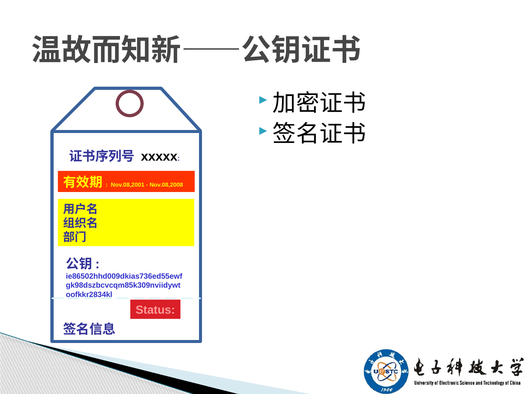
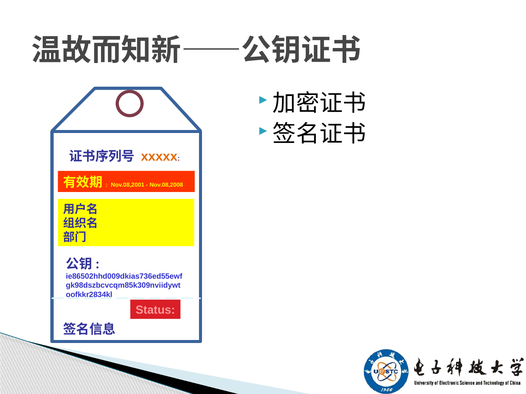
xxxxx colour: black -> orange (159, 157)
